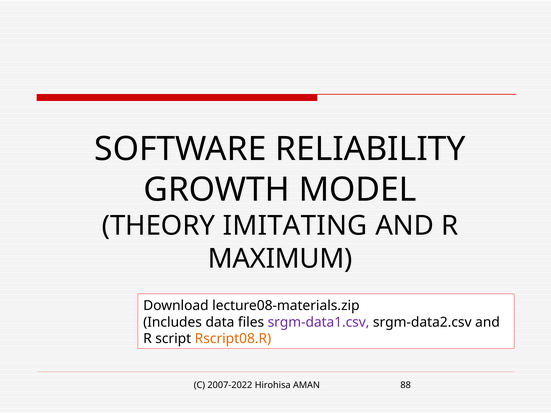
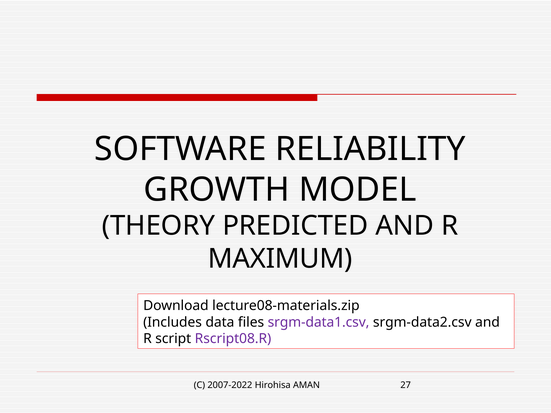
IMITATING: IMITATING -> PREDICTED (295, 226)
Rscript08.R colour: orange -> purple (233, 339)
88: 88 -> 27 (406, 385)
